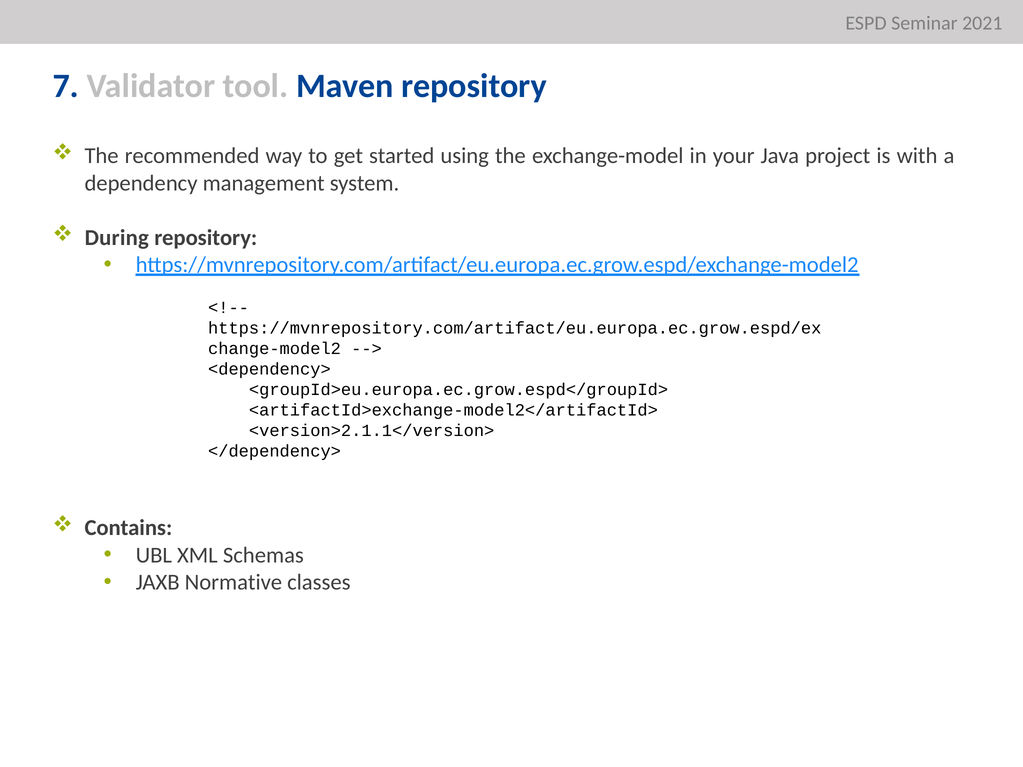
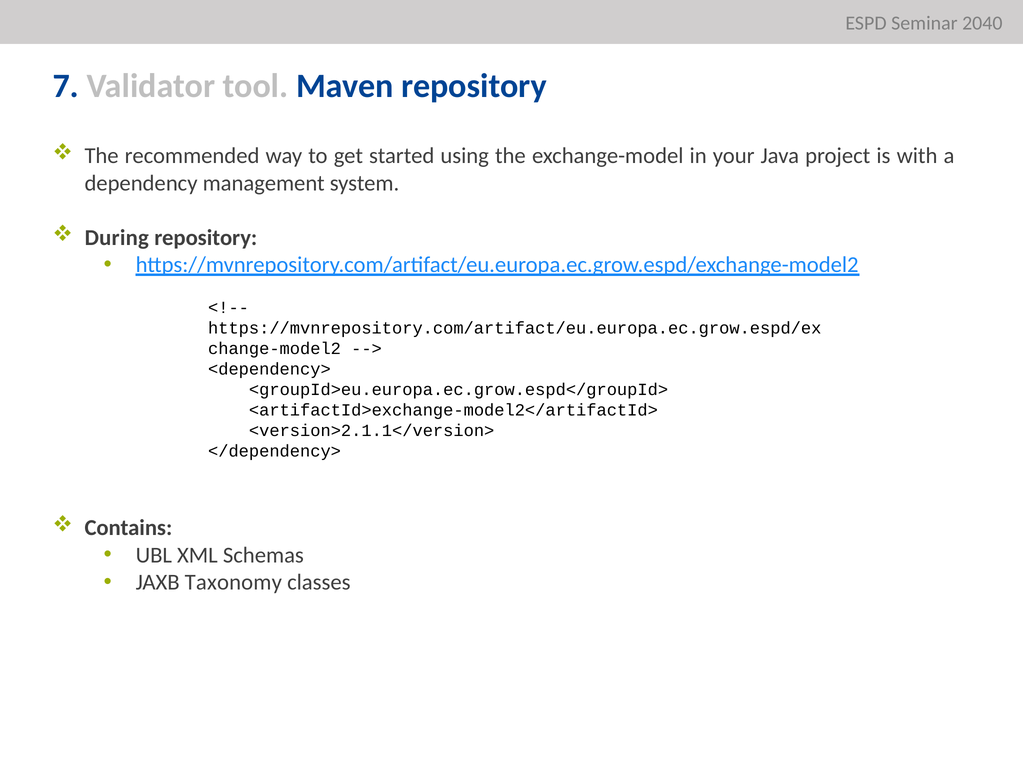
2021: 2021 -> 2040 (982, 23)
Normative: Normative -> Taxonomy (233, 583)
